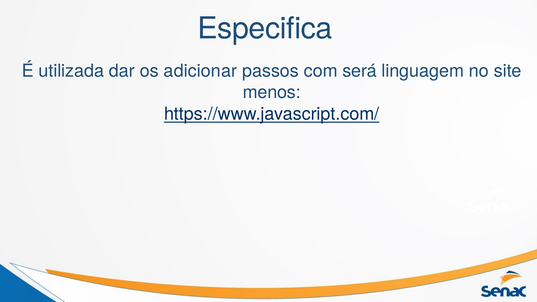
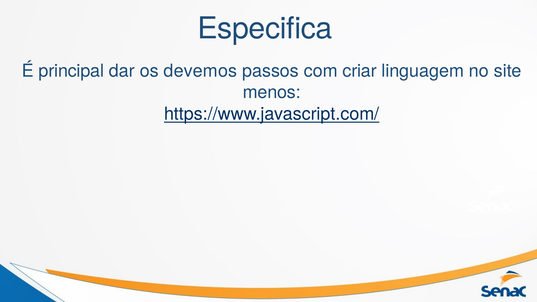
utilizada: utilizada -> principal (71, 71)
adicionar: adicionar -> devemos (200, 71)
será: será -> criar (360, 71)
